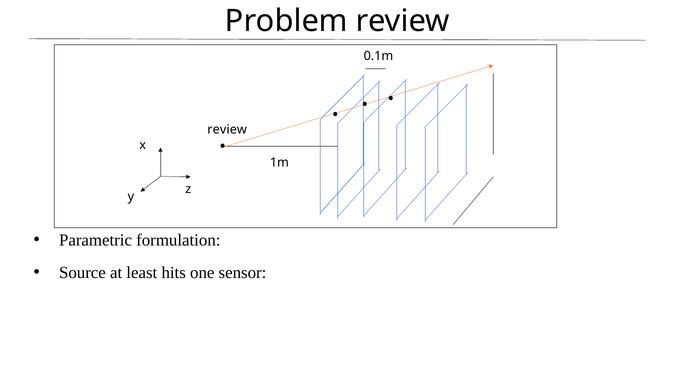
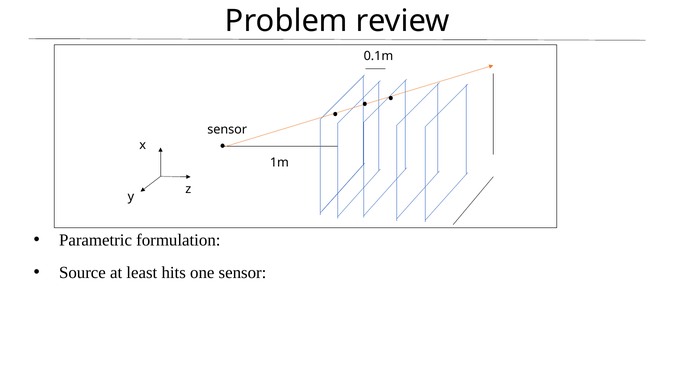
review: review -> sensor (227, 129)
